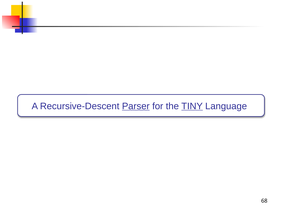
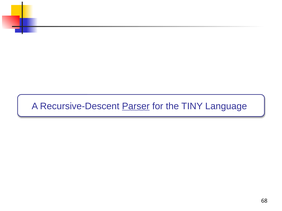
TINY underline: present -> none (192, 106)
